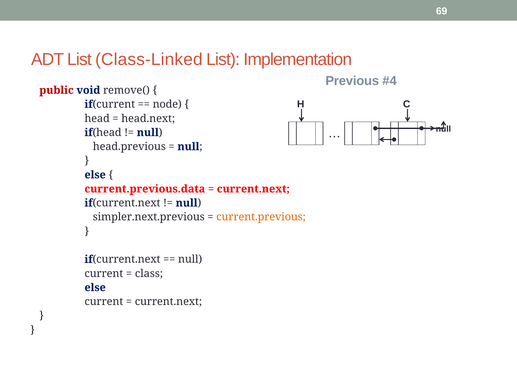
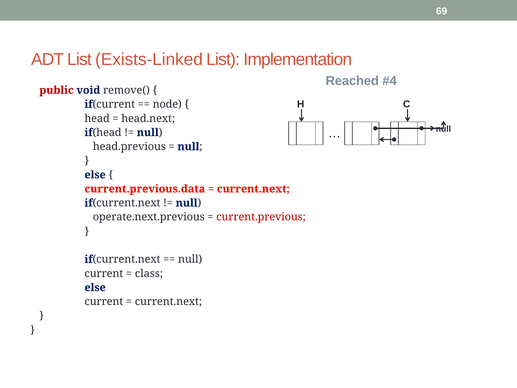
Class-Linked: Class-Linked -> Exists-Linked (149, 59)
Previous: Previous -> Reached (352, 81)
simpler.next.previous: simpler.next.previous -> operate.next.previous (149, 217)
current.previous colour: orange -> red (261, 217)
